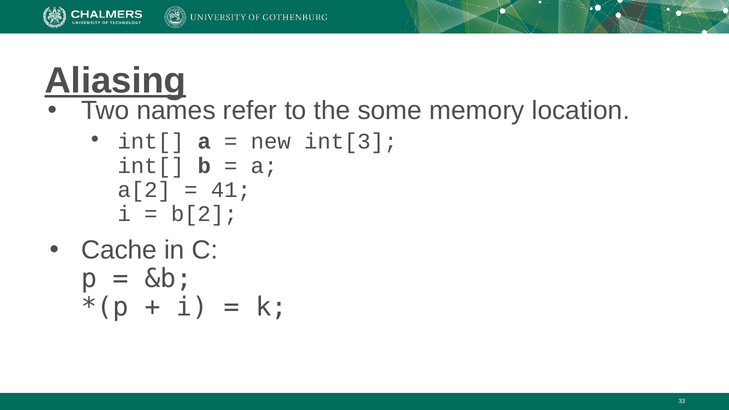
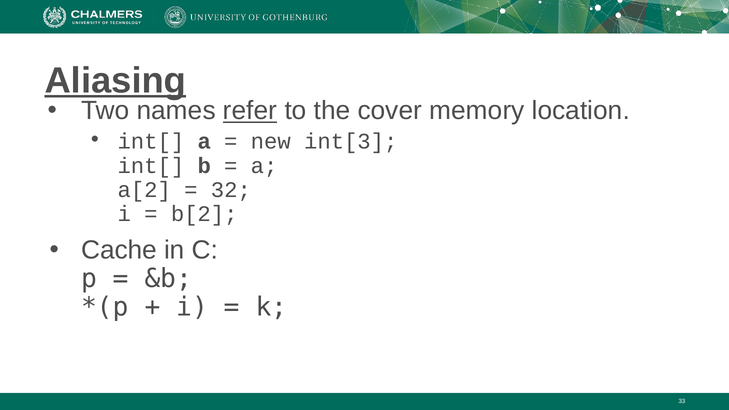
refer underline: none -> present (250, 111)
some: some -> cover (390, 111)
41: 41 -> 32 (231, 190)
